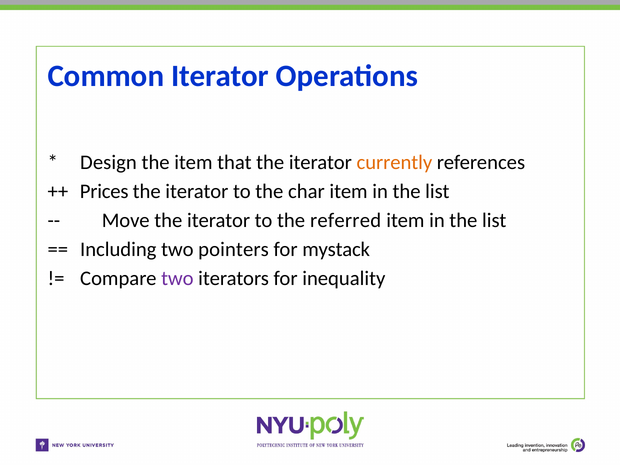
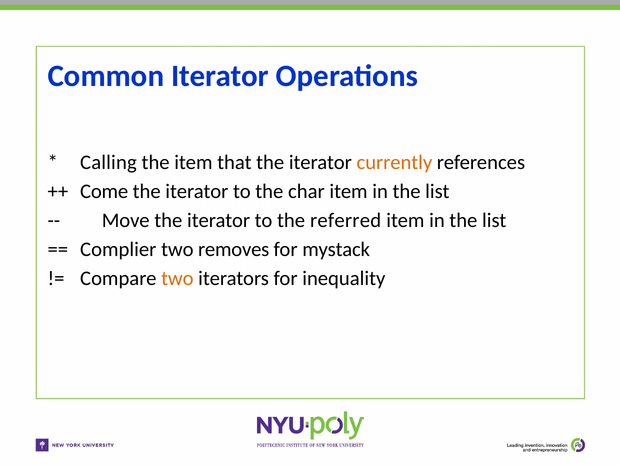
Design: Design -> Calling (108, 163)
Prices: Prices -> Come (104, 192)
Including: Including -> Complier (118, 249)
pointers: pointers -> removes (234, 249)
two colour: purple -> orange (177, 278)
